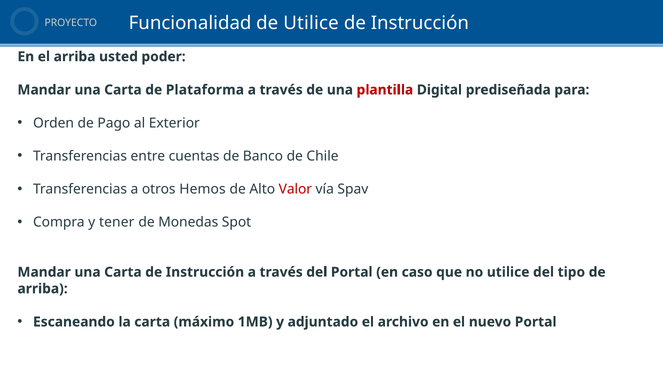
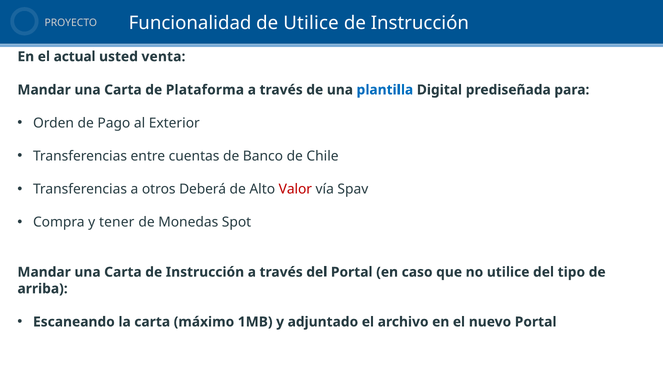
el arriba: arriba -> actual (75, 57)
poder: poder -> venta (163, 57)
plantilla colour: red -> blue (385, 90)
Hemos: Hemos -> Deberá (203, 189)
